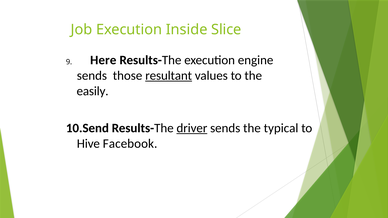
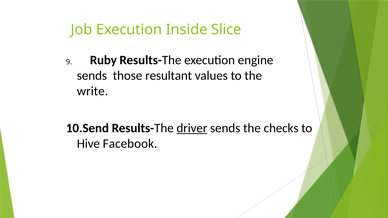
Here: Here -> Ruby (103, 60)
resultant underline: present -> none (169, 76)
easily: easily -> write (92, 91)
typical: typical -> checks (281, 128)
